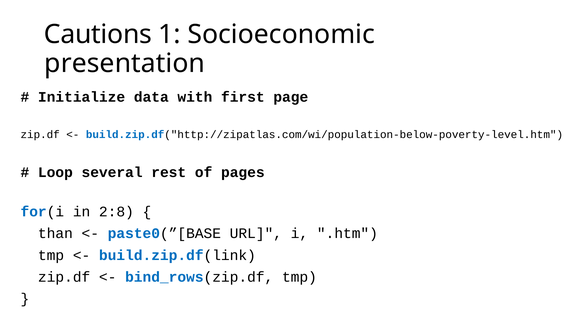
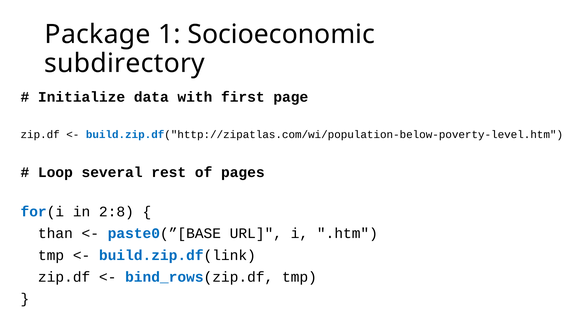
Cautions: Cautions -> Package (98, 34)
presentation: presentation -> subdirectory (125, 63)
